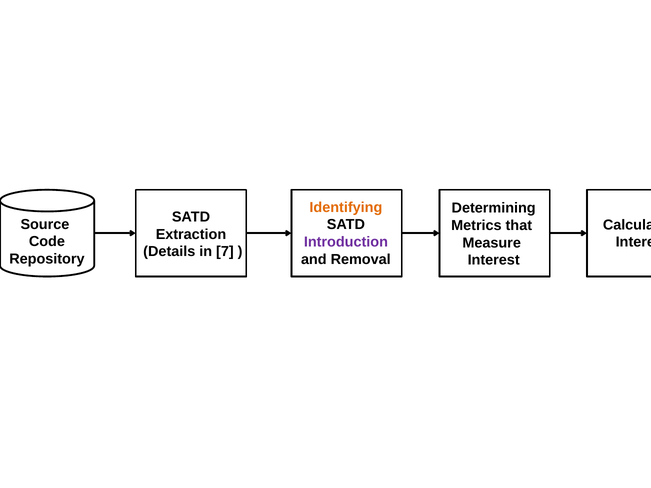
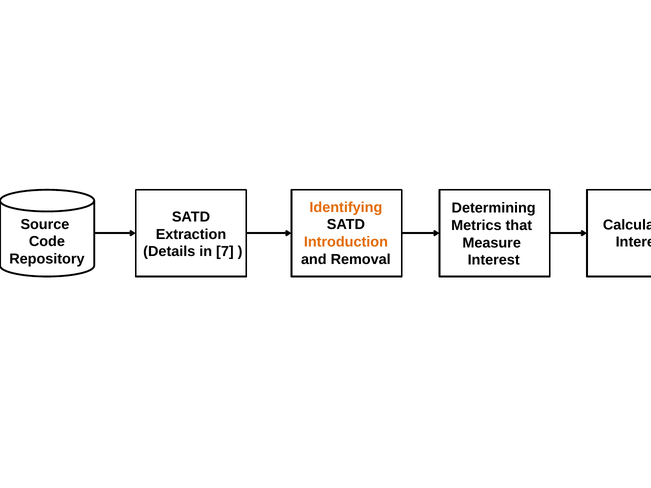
Introduction colour: purple -> orange (346, 242)
